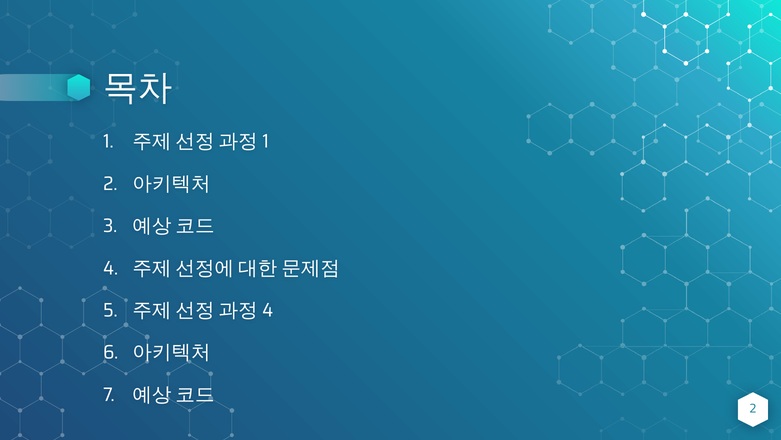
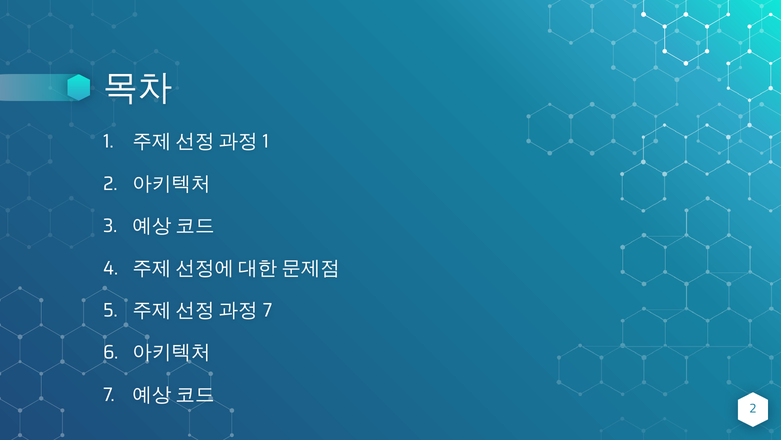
4: 4 -> 7 (268, 310)
